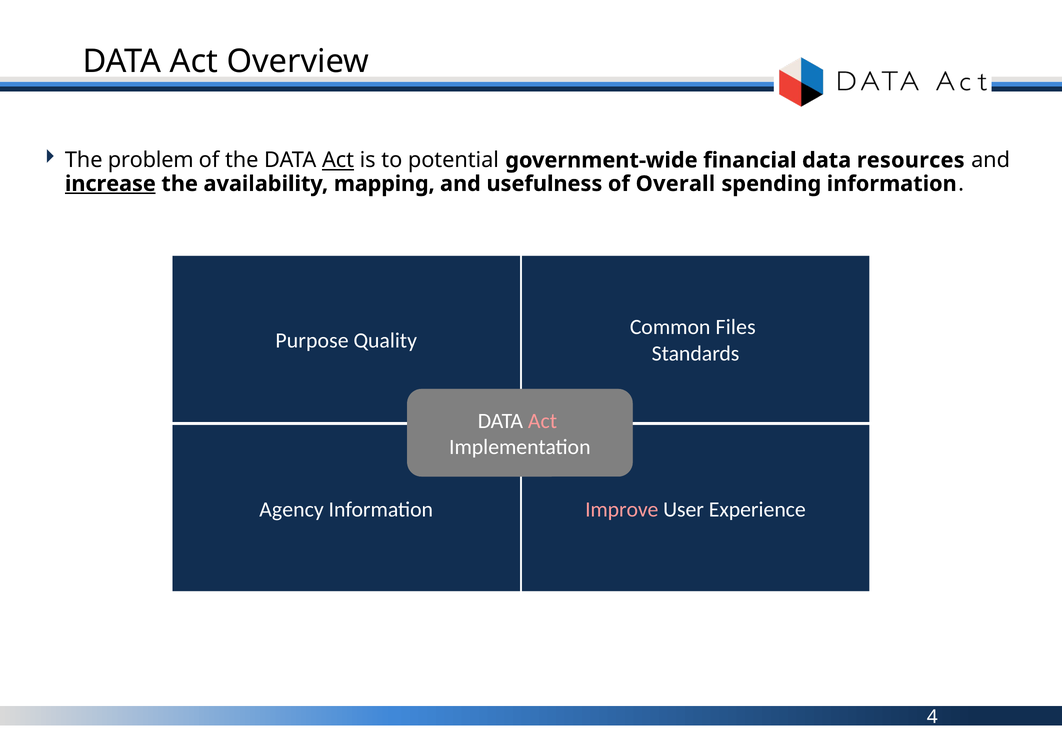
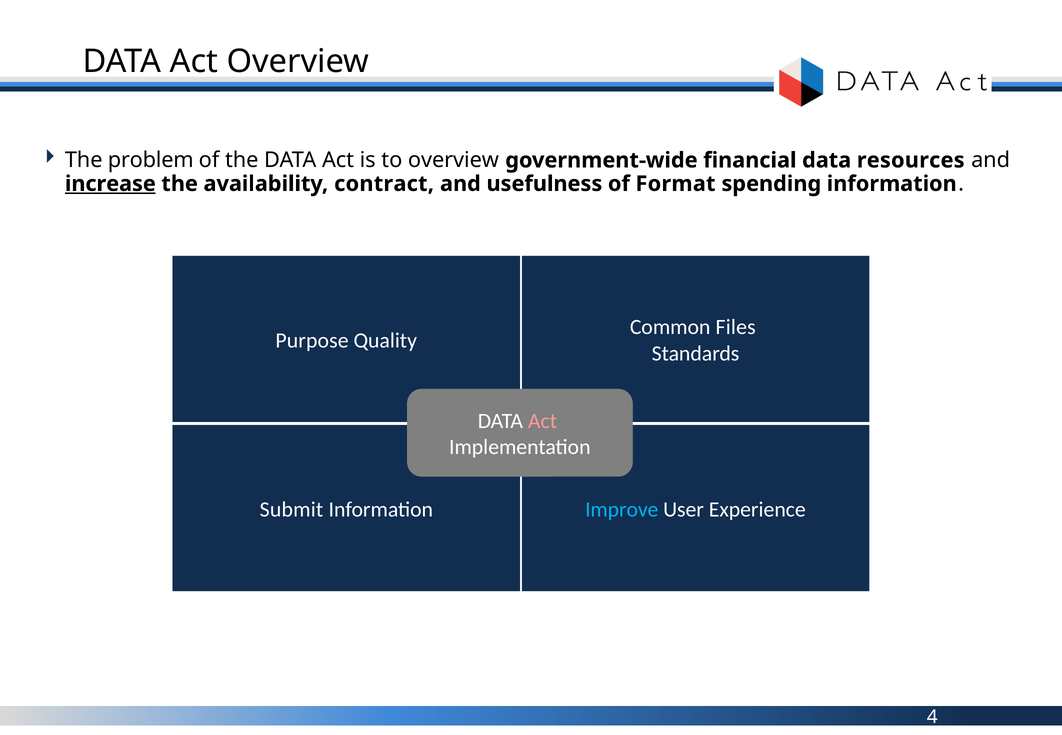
Act underline: present -> none (338, 160)
to potential: potential -> overview (453, 160)
mapping: mapping -> contract (384, 184)
Overall: Overall -> Format (675, 184)
Agency: Agency -> Submit (291, 510)
Improve colour: pink -> light blue (622, 510)
